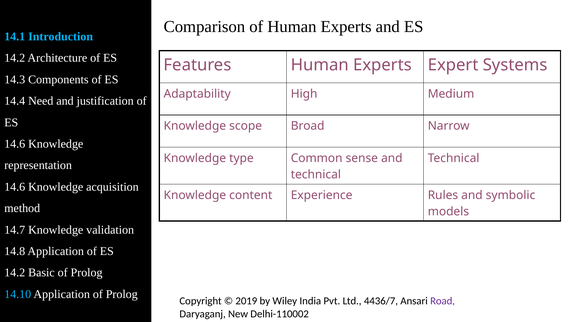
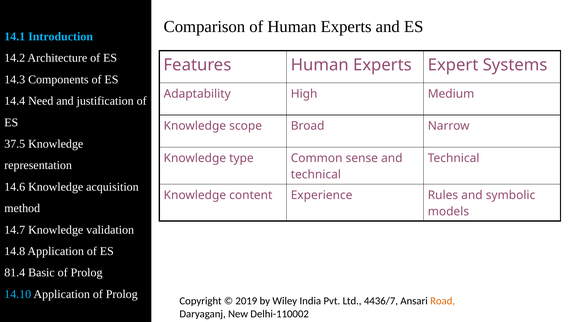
14.6: 14.6 -> 37.5 (15, 144)
14.2: 14.2 -> 81.4 (15, 273)
Road colour: purple -> orange (443, 301)
